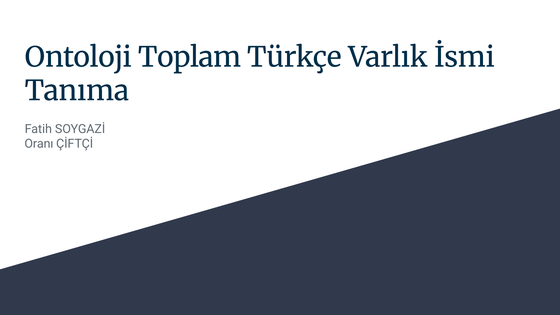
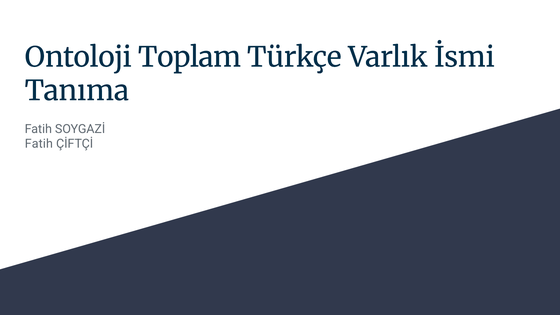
Oranı: Oranı -> Fatih (39, 144)
